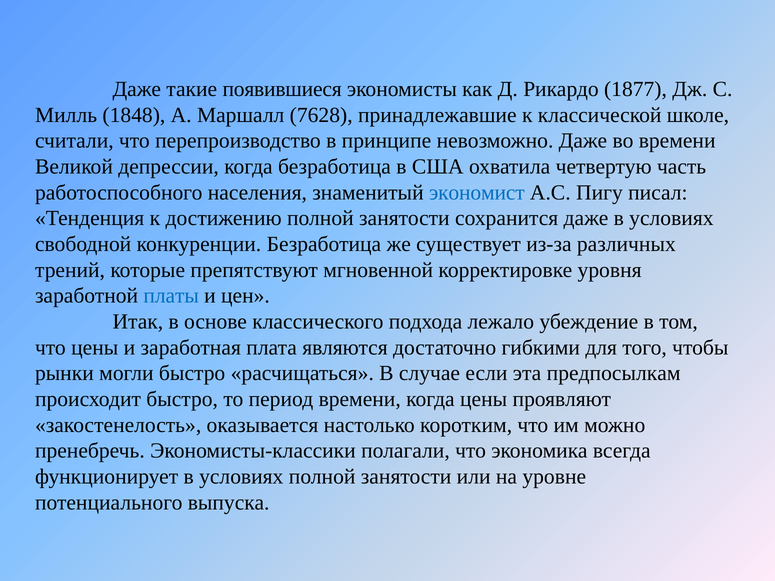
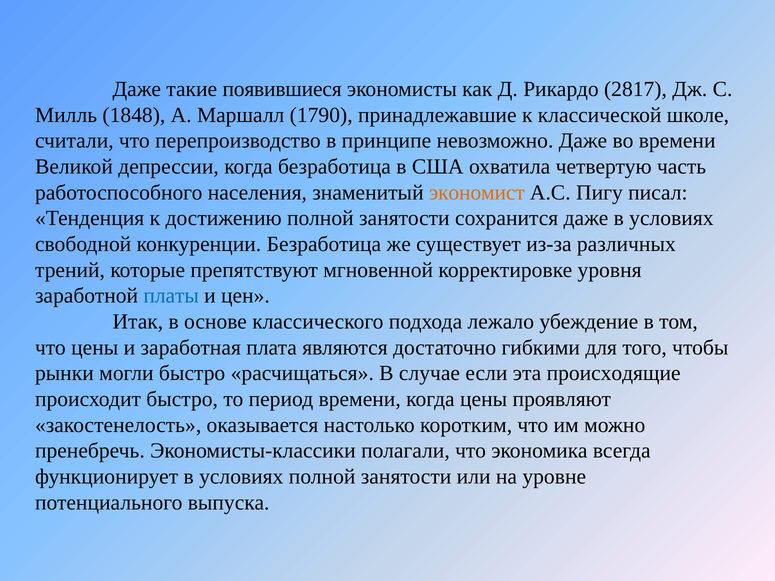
1877: 1877 -> 2817 (635, 89)
7628: 7628 -> 1790 (321, 115)
экономист colour: blue -> orange (477, 193)
предпосылкам: предпосылкам -> происходящие (614, 373)
